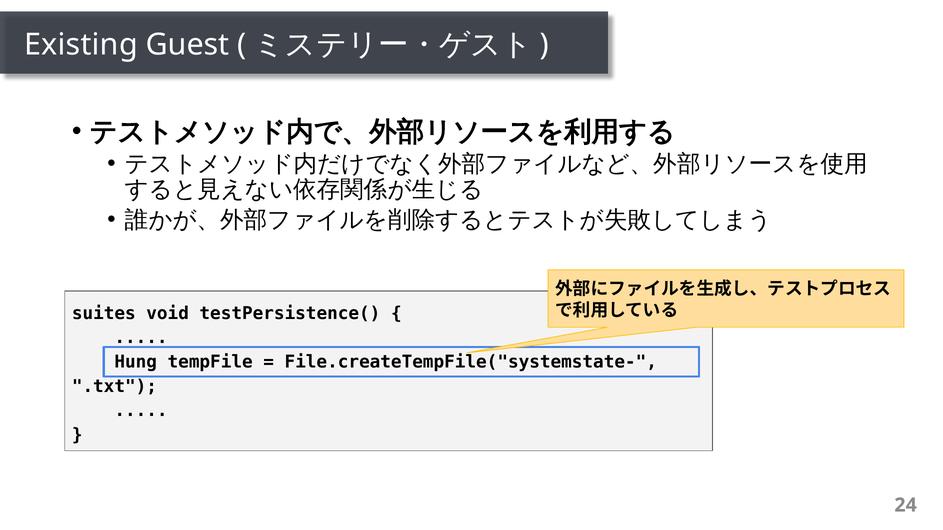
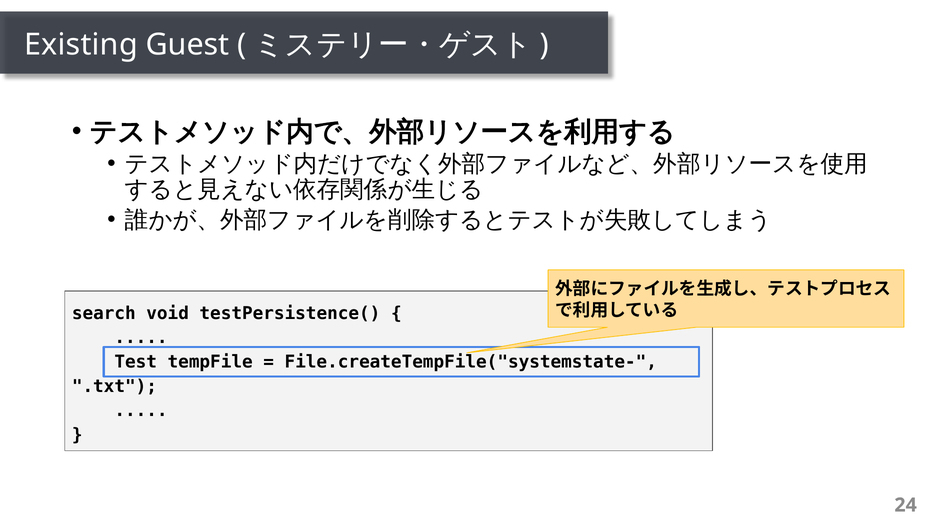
suites: suites -> search (104, 313)
Hung: Hung -> Test (136, 362)
